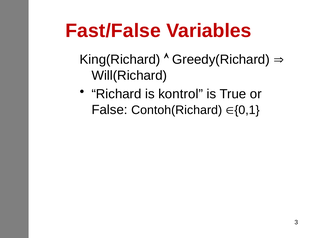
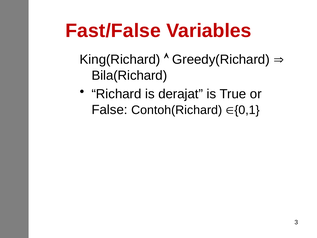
Will(Richard: Will(Richard -> Bila(Richard (129, 75)
kontrol: kontrol -> derajat (181, 94)
